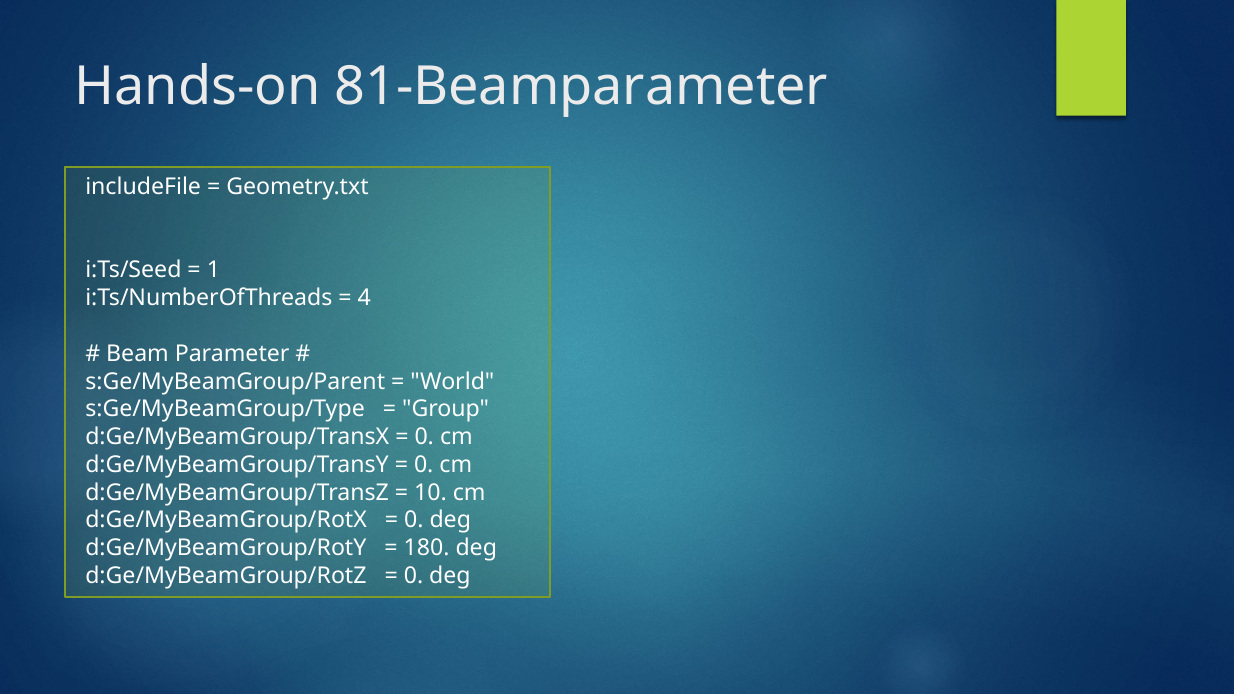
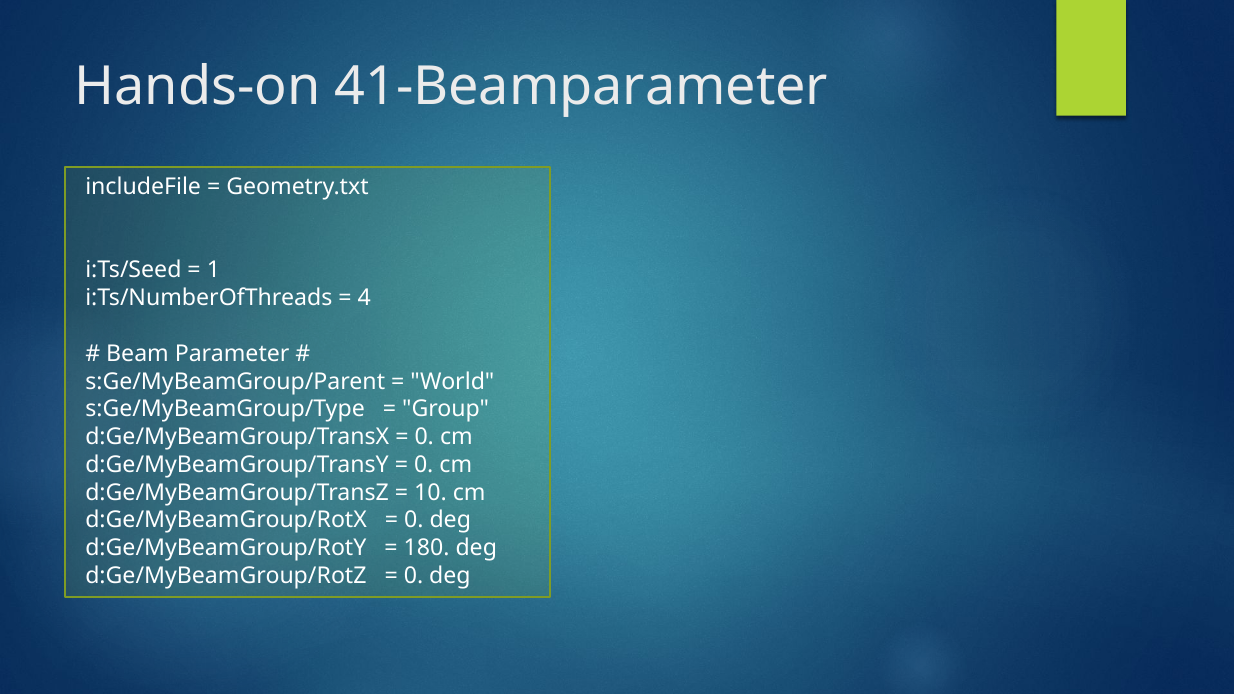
81-Beamparameter: 81-Beamparameter -> 41-Beamparameter (581, 87)
